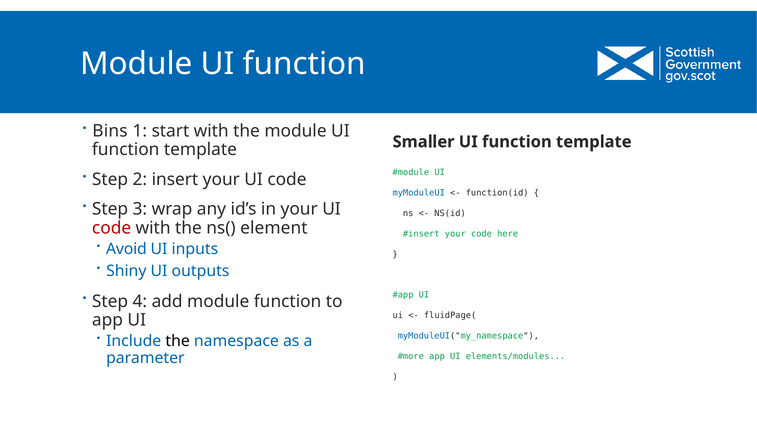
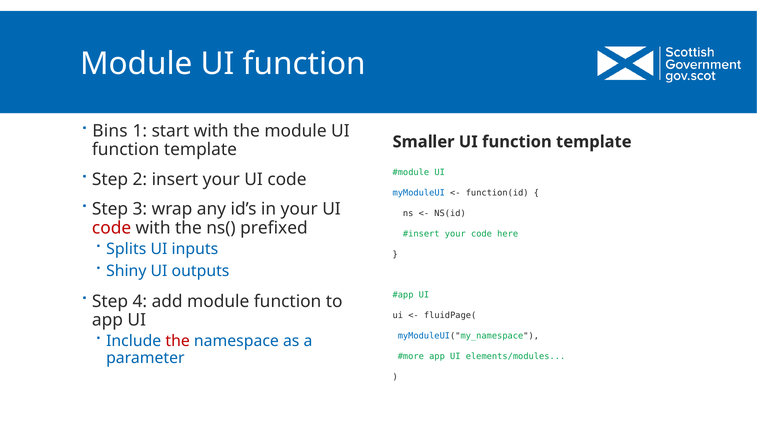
element: element -> prefixed (274, 228)
Avoid: Avoid -> Splits (126, 249)
the colour: black -> red (178, 341)
